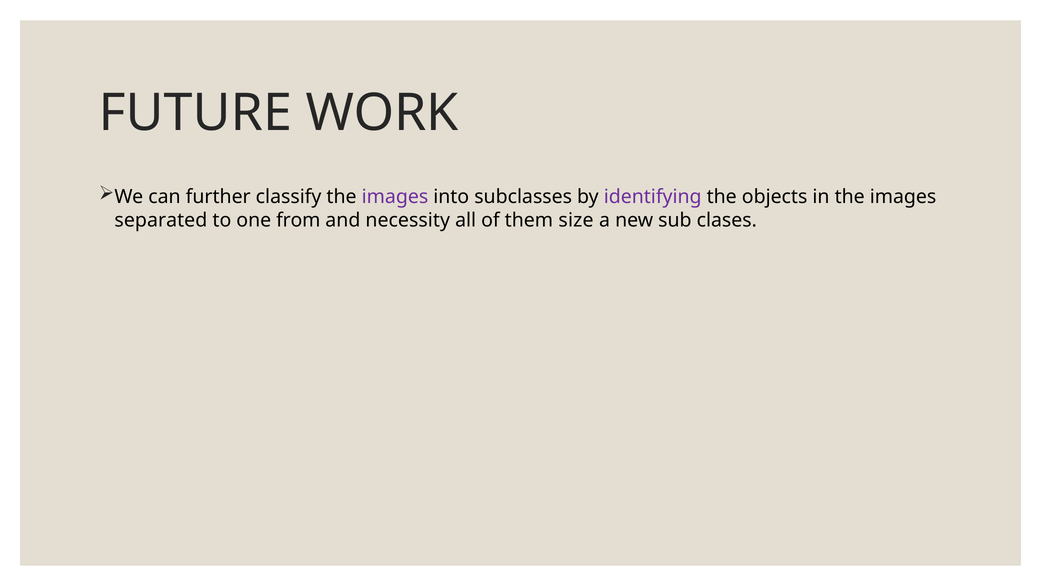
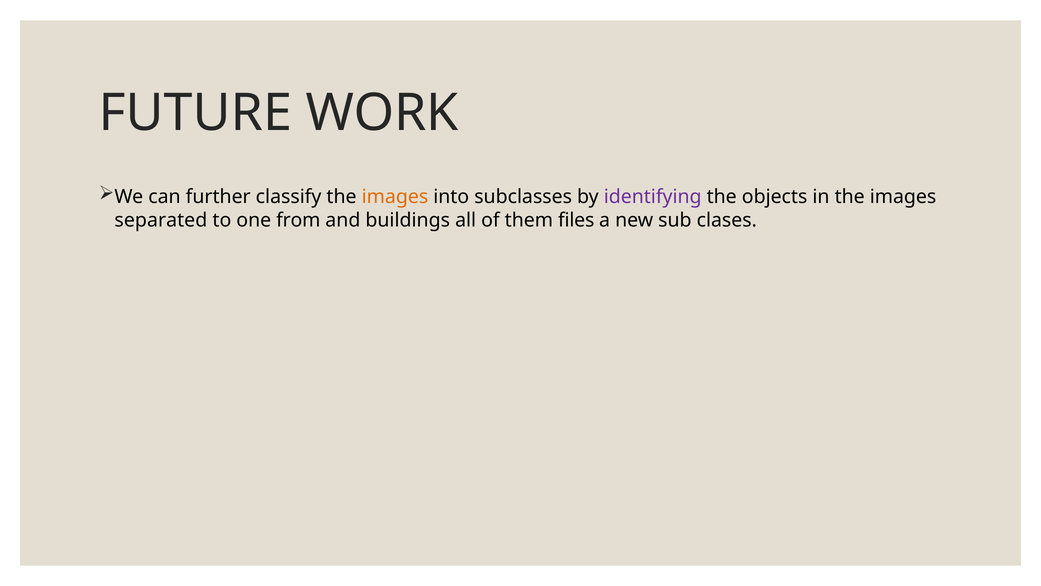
images colour: purple -> orange (395, 197)
necessity: necessity -> buildings (408, 220)
size: size -> files (576, 220)
